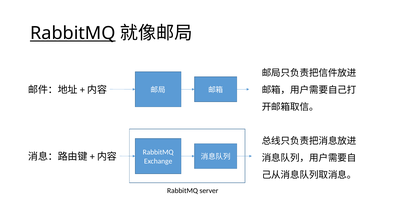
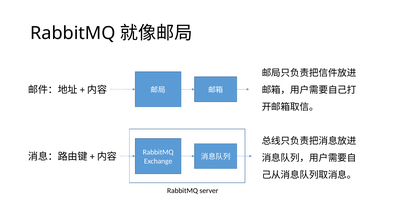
RabbitMQ underline: present -> none (73, 33)
